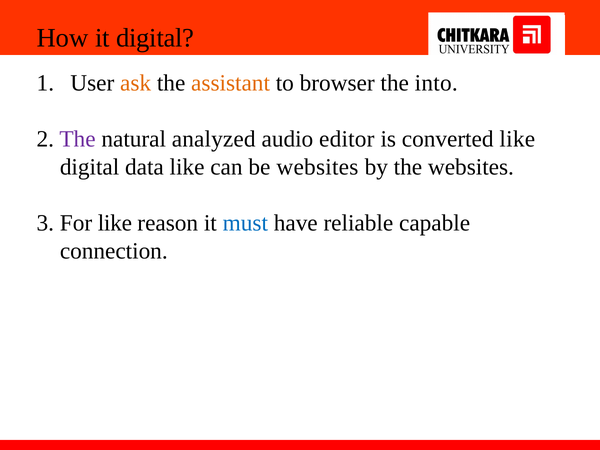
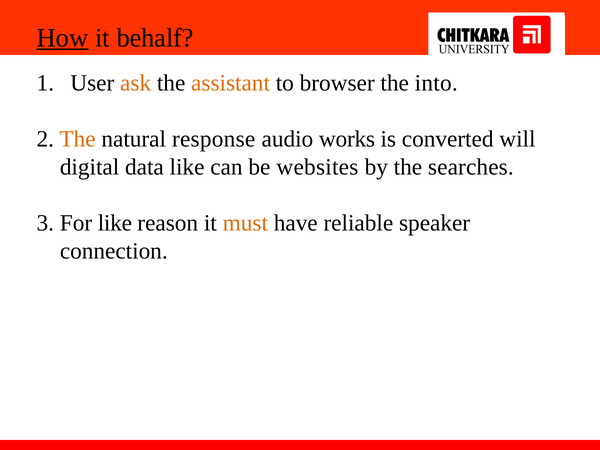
How underline: none -> present (62, 38)
it digital: digital -> behalf (155, 38)
The colour: purple -> orange (78, 139)
analyzed: analyzed -> response (214, 139)
editor: editor -> works (347, 139)
converted like: like -> will (517, 139)
the websites: websites -> searches (471, 167)
must colour: blue -> orange (245, 223)
capable: capable -> speaker (435, 223)
